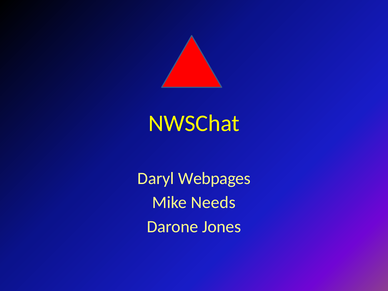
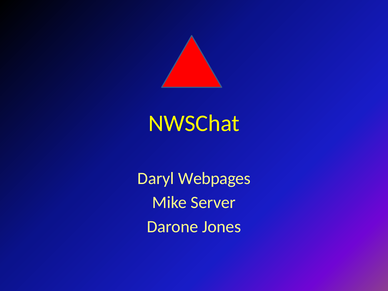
Needs: Needs -> Server (213, 203)
